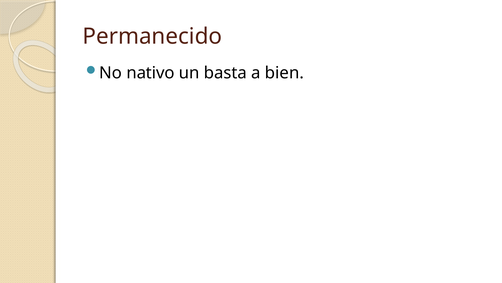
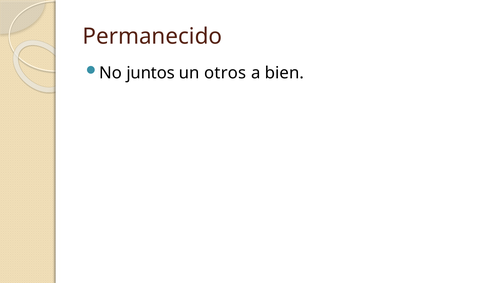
nativo: nativo -> juntos (151, 73)
basta: basta -> otros (225, 73)
